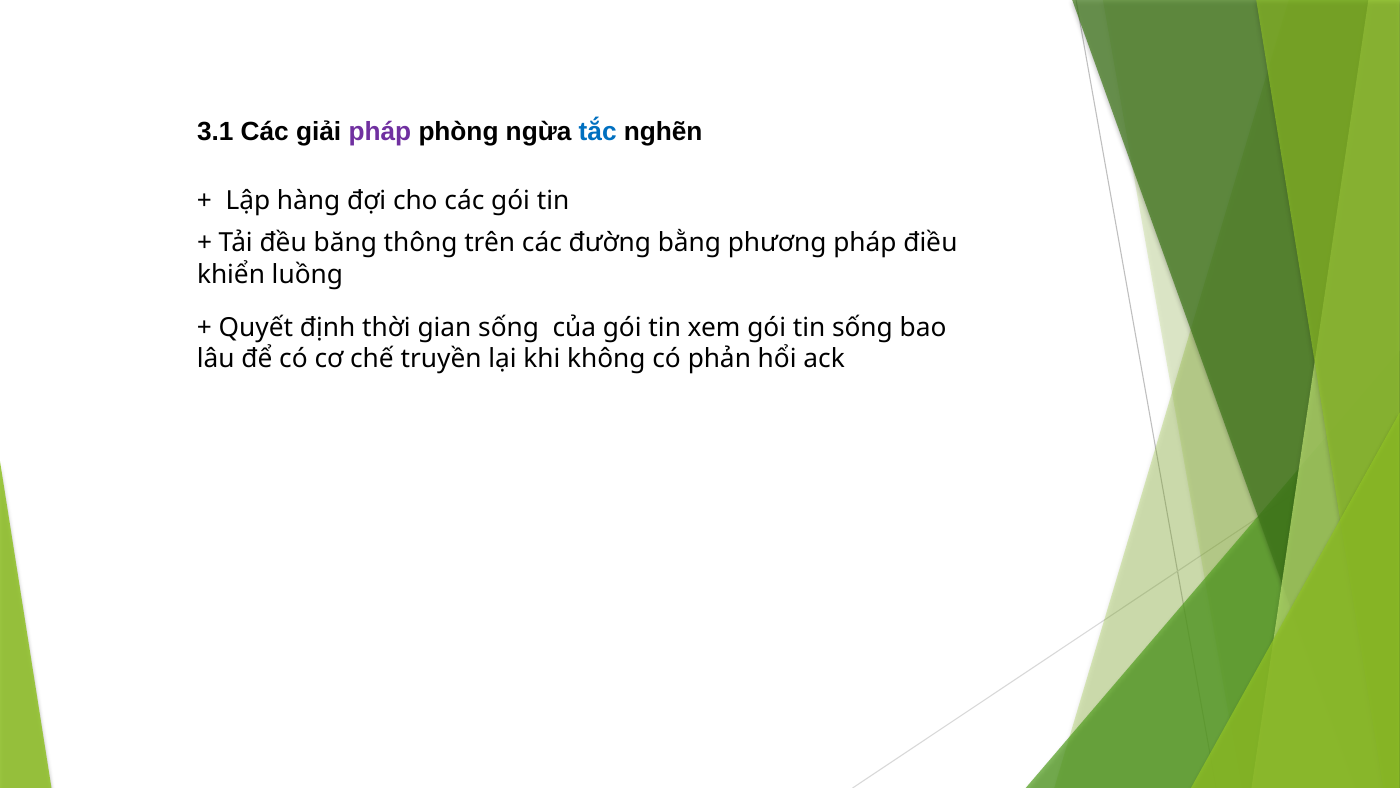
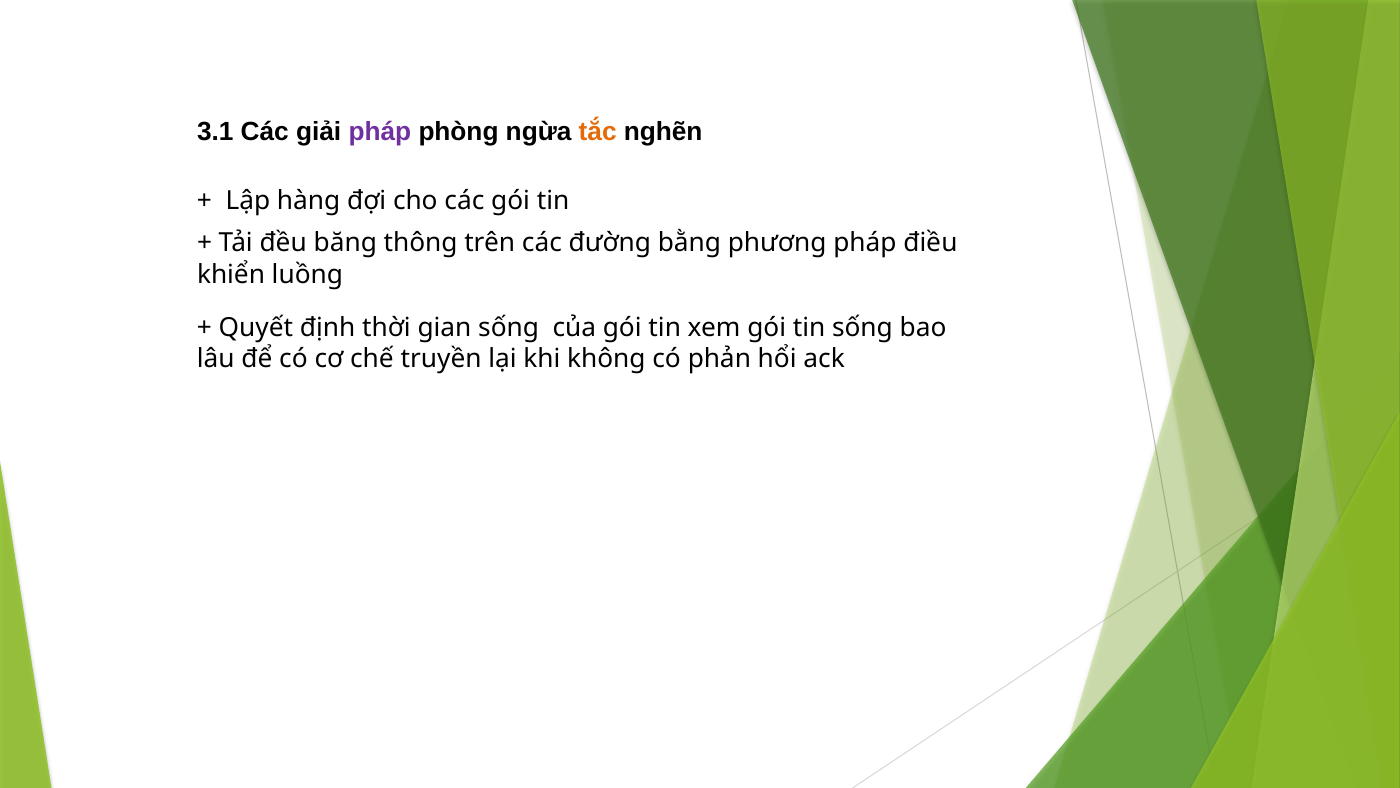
tắc colour: blue -> orange (598, 131)
